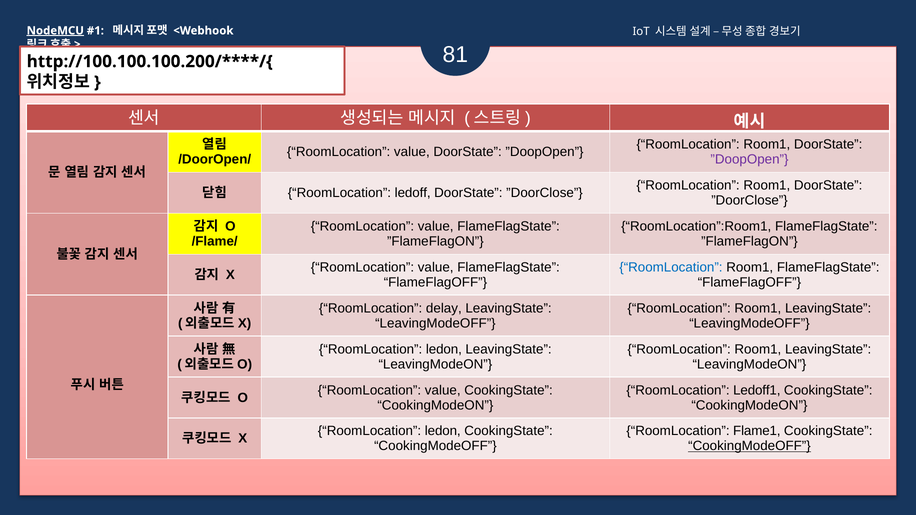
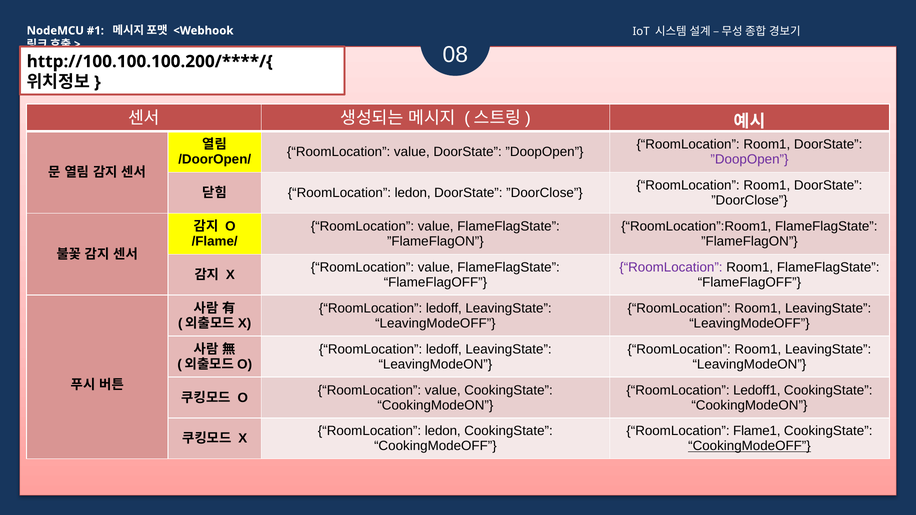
NodeMCU underline: present -> none (55, 31)
81: 81 -> 08 (455, 55)
ledoff: ledoff -> ledon (413, 193)
RoomLocation colour: blue -> purple (671, 267)
delay: delay -> ledoff (444, 308)
ledon: ledon -> ledoff (444, 349)
